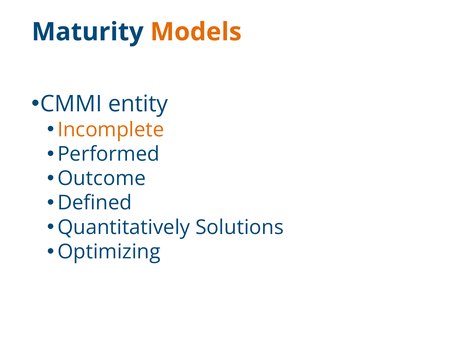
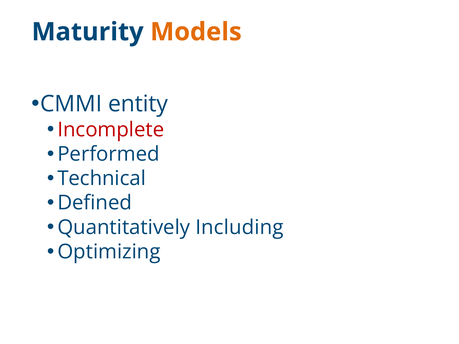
Incomplete colour: orange -> red (111, 130)
Outcome: Outcome -> Technical (102, 179)
Solutions: Solutions -> Including (240, 227)
